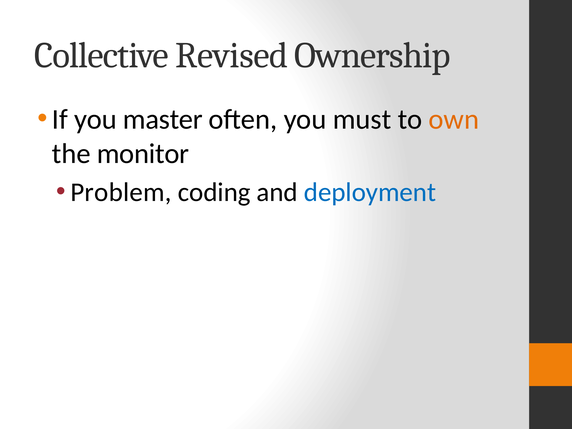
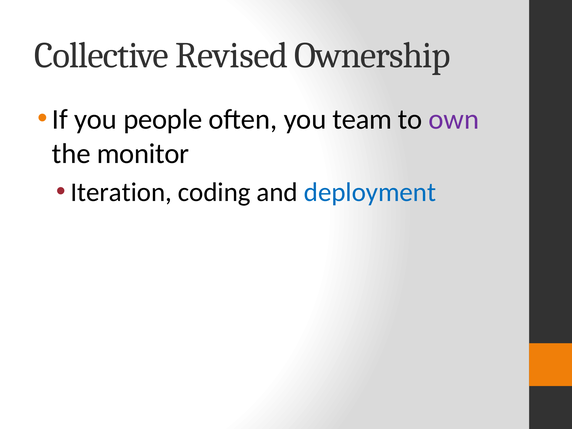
master: master -> people (163, 119)
must: must -> team (362, 119)
own colour: orange -> purple (454, 119)
Problem: Problem -> Iteration (121, 192)
